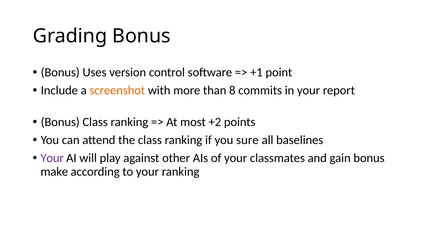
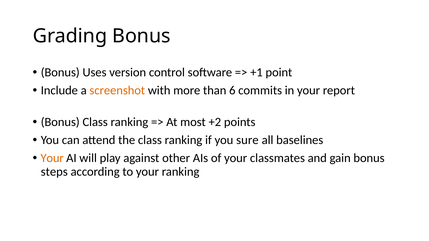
8: 8 -> 6 (232, 91)
Your colour: purple -> orange (52, 158)
make: make -> steps (54, 172)
